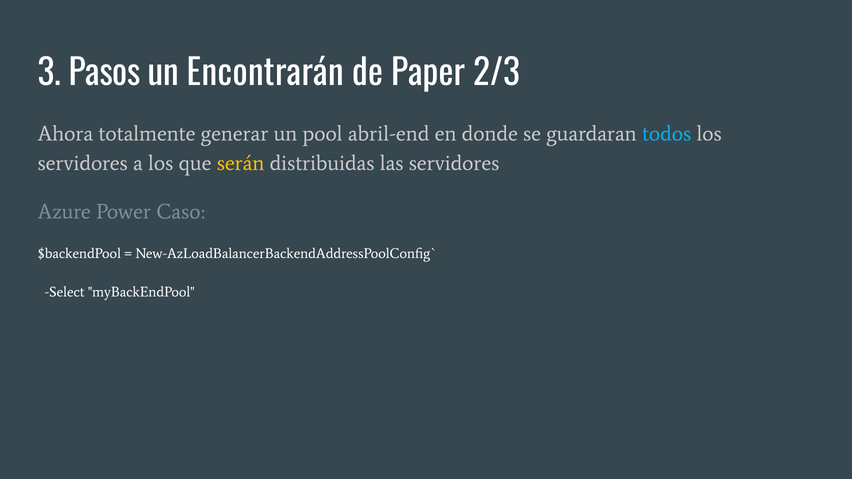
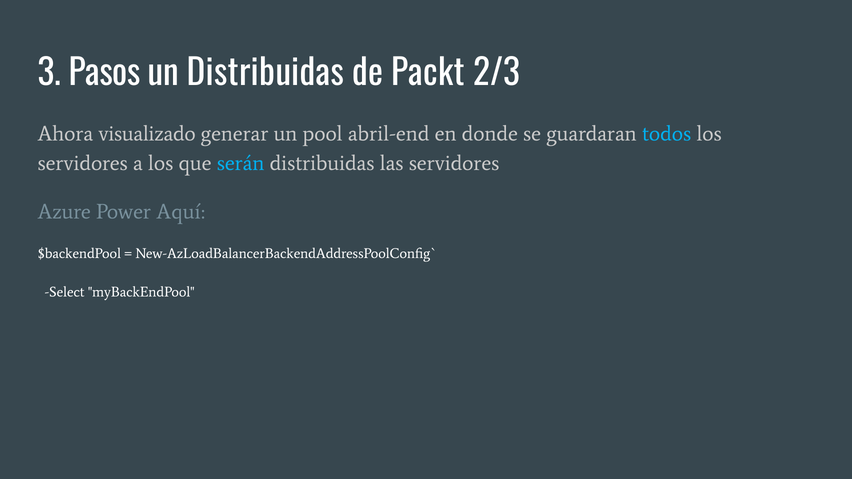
un Encontrarán: Encontrarán -> Distribuidas (265, 74)
Paper: Paper -> Packt (428, 74)
totalmente: totalmente -> visualizado (147, 134)
serán colour: yellow -> light blue (241, 163)
Caso: Caso -> Aquí (181, 212)
